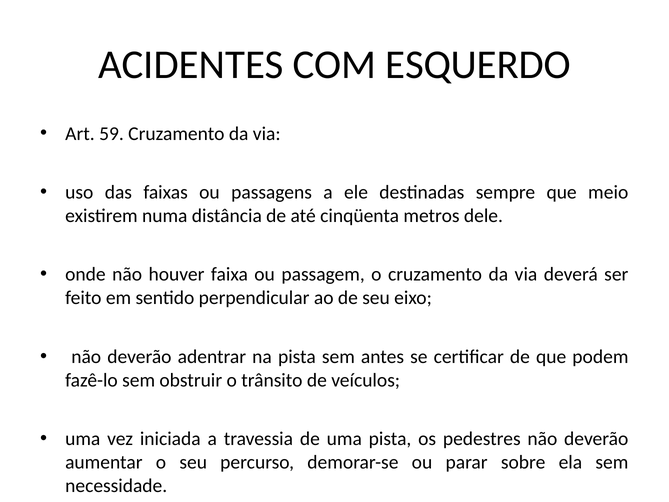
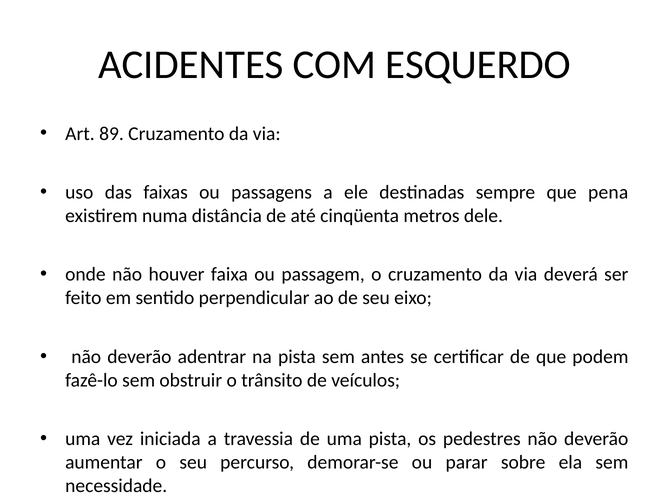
59: 59 -> 89 (111, 133)
meio: meio -> pena (608, 192)
